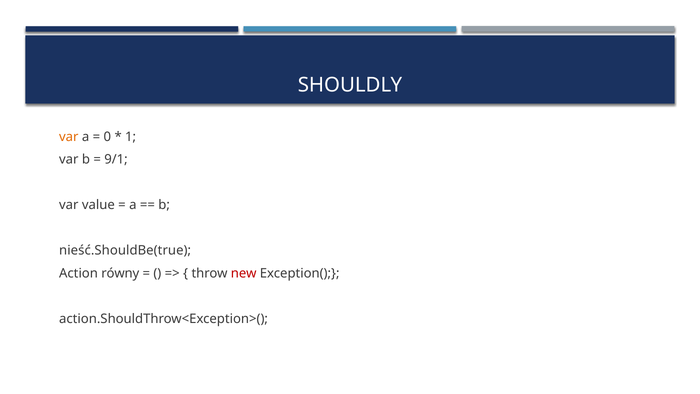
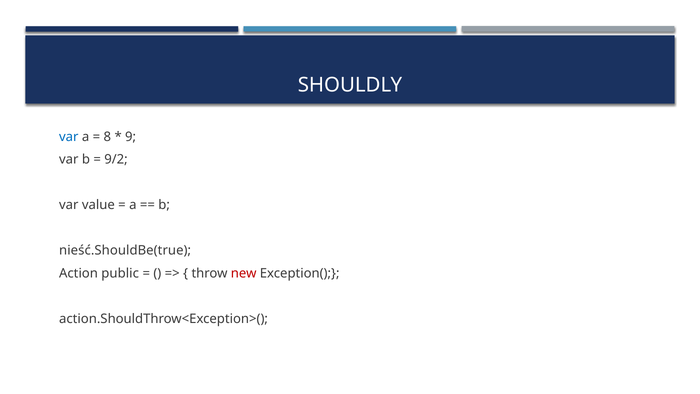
var colour: orange -> blue (69, 137)
0: 0 -> 8 (107, 137)
1: 1 -> 9 (131, 137)
9/1: 9/1 -> 9/2 (116, 159)
równy: równy -> public (120, 273)
